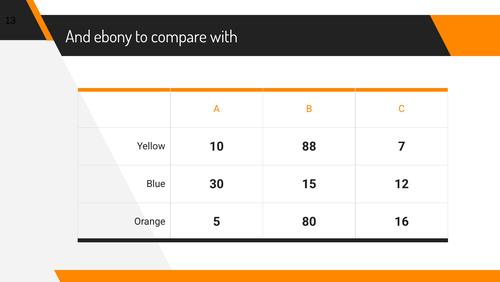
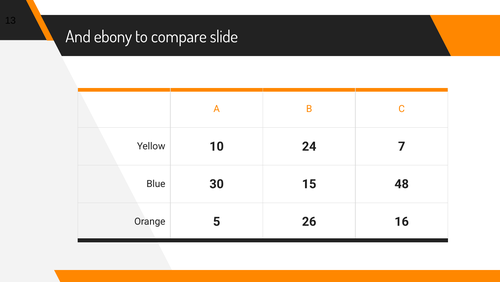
with: with -> slide (224, 37)
88: 88 -> 24 (309, 146)
12: 12 -> 48 (402, 184)
80: 80 -> 26 (309, 221)
